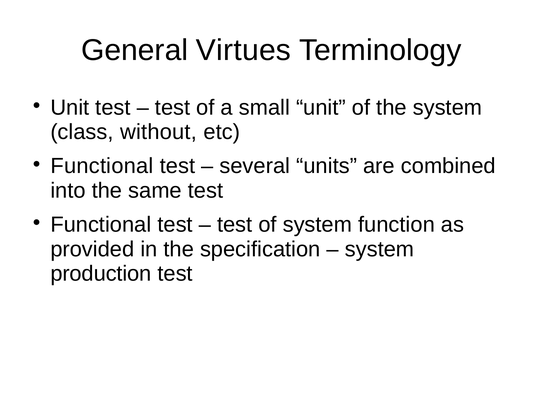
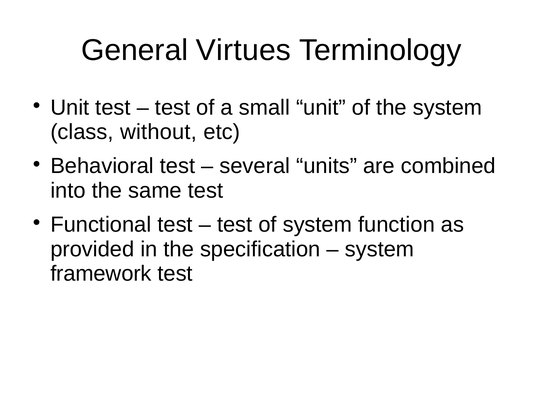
Functional: Functional -> Behavioral (102, 166)
production: production -> framework (101, 274)
